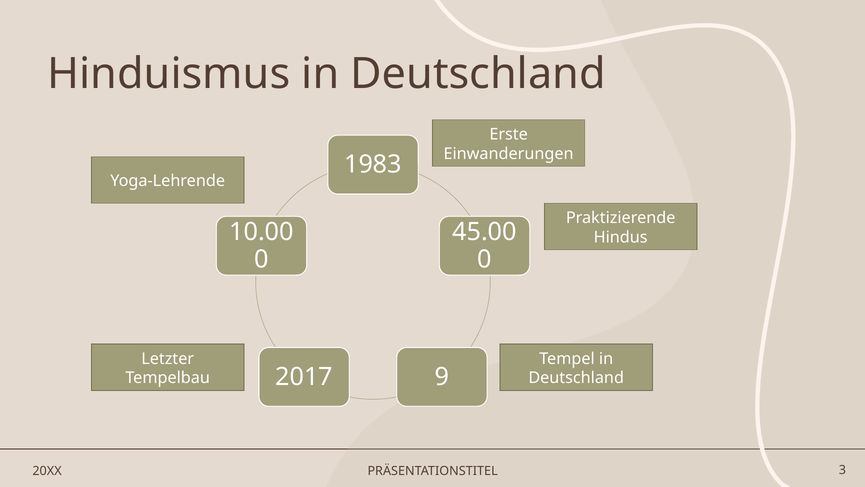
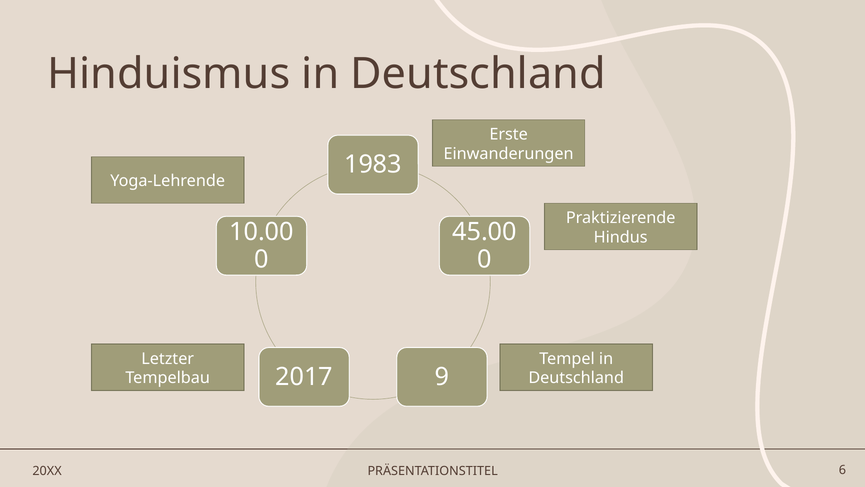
3: 3 -> 6 (842, 470)
